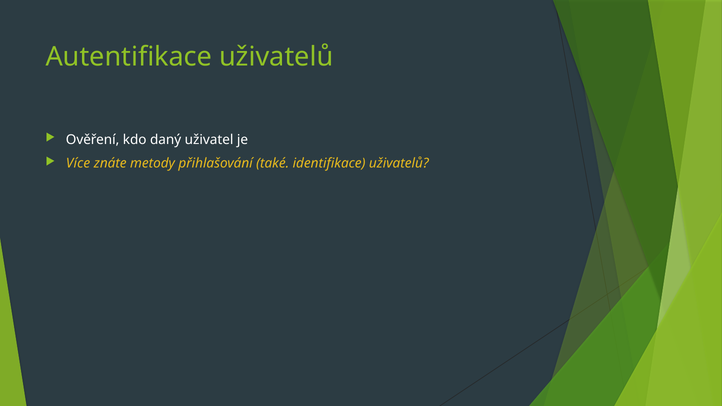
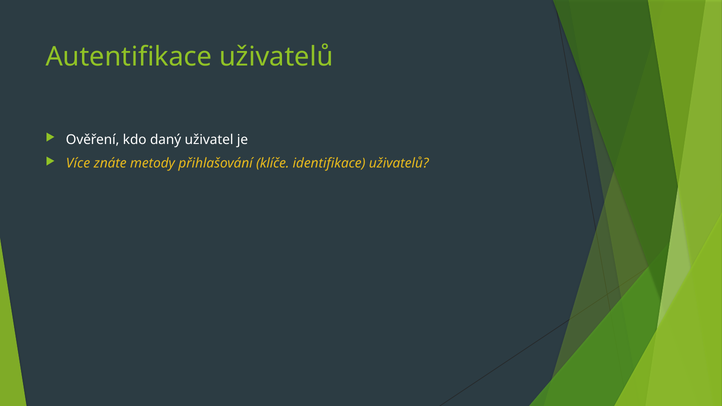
také: také -> klíče (273, 164)
